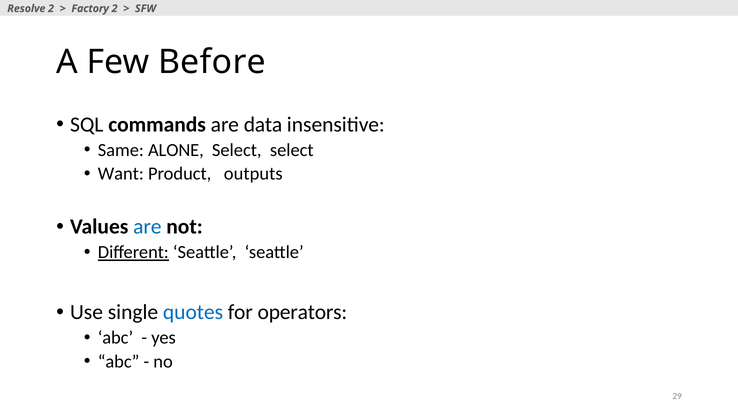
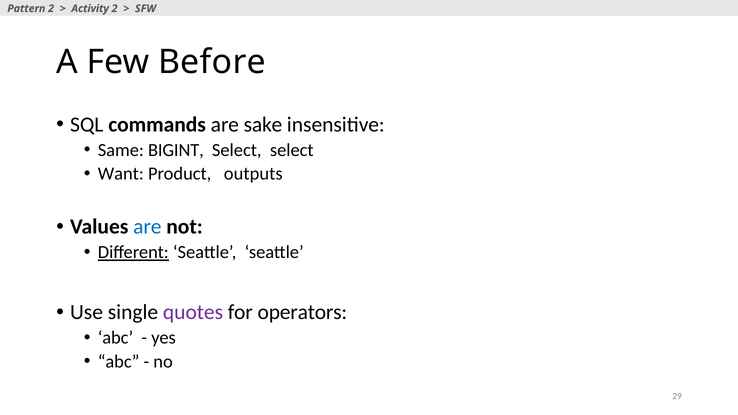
Resolve: Resolve -> Pattern (26, 9)
Factory: Factory -> Activity (90, 9)
data: data -> sake (263, 125)
ALONE: ALONE -> BIGINT (176, 150)
quotes colour: blue -> purple (193, 312)
